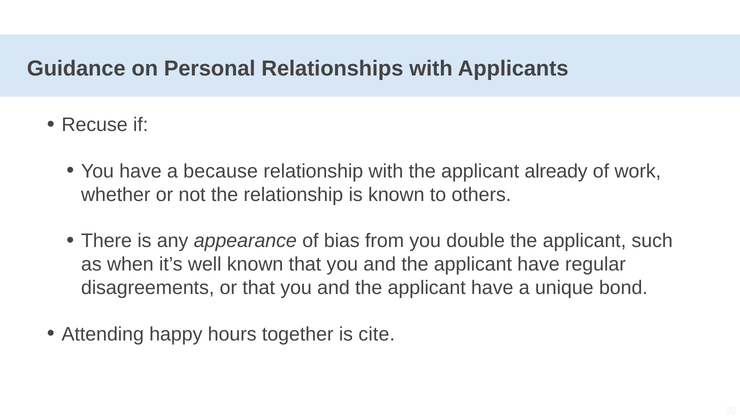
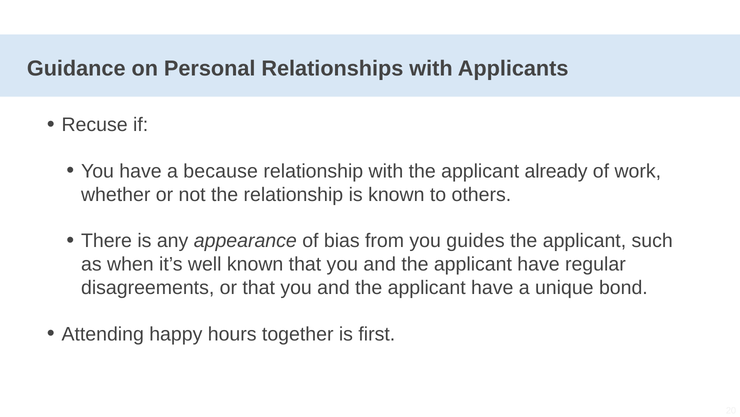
double: double -> guides (475, 240)
cite: cite -> first (377, 333)
